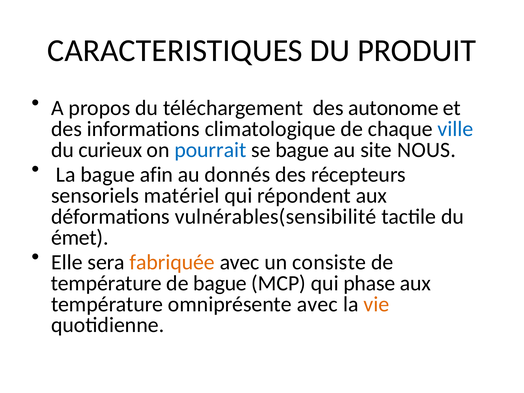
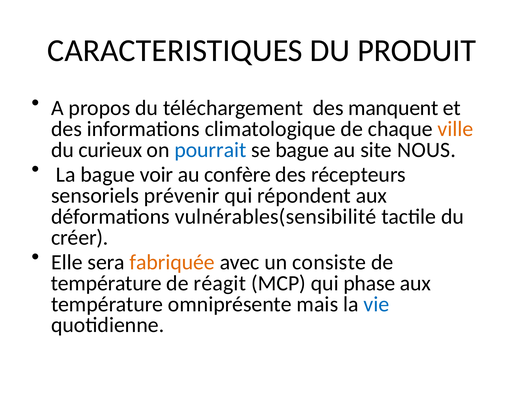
autonome: autonome -> manquent (393, 108)
ville colour: blue -> orange (455, 129)
afin: afin -> voir (156, 175)
donnés: donnés -> confère (238, 175)
matériel: matériel -> prévenir (182, 196)
émet: émet -> créer (80, 238)
de bague: bague -> réagit (220, 283)
omniprésente avec: avec -> mais (317, 304)
vie colour: orange -> blue (376, 304)
